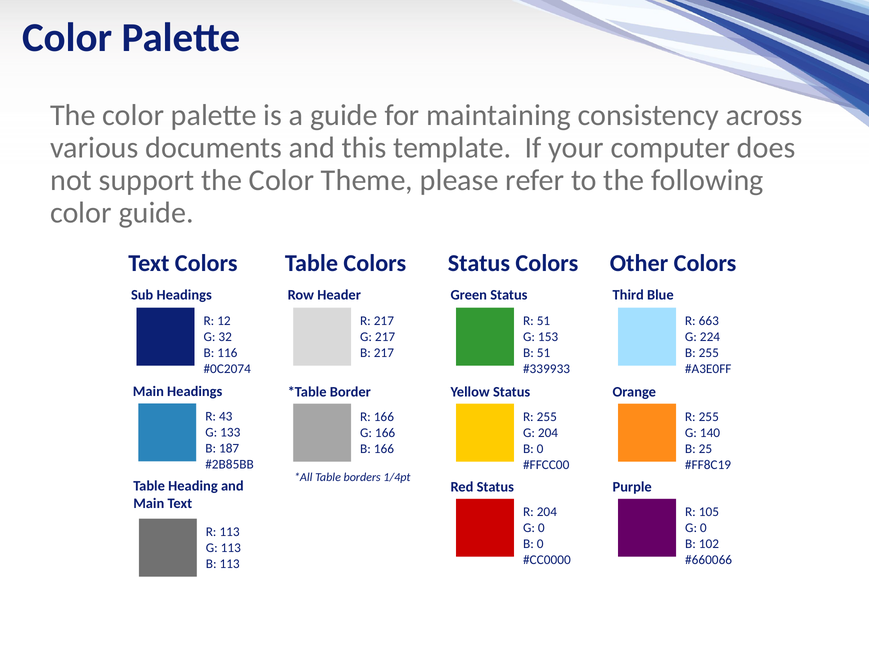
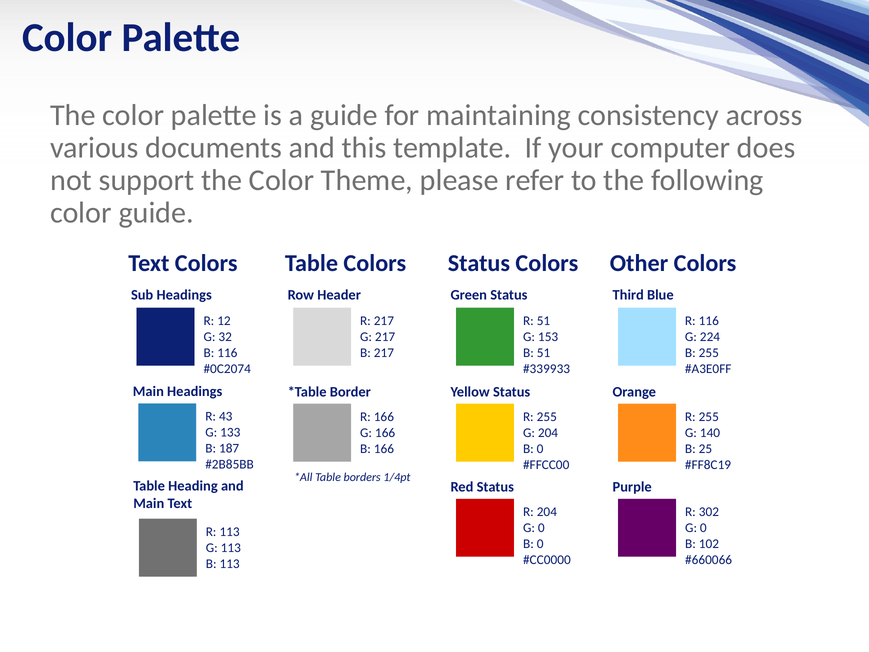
R 663: 663 -> 116 (709, 321)
105: 105 -> 302 (709, 512)
